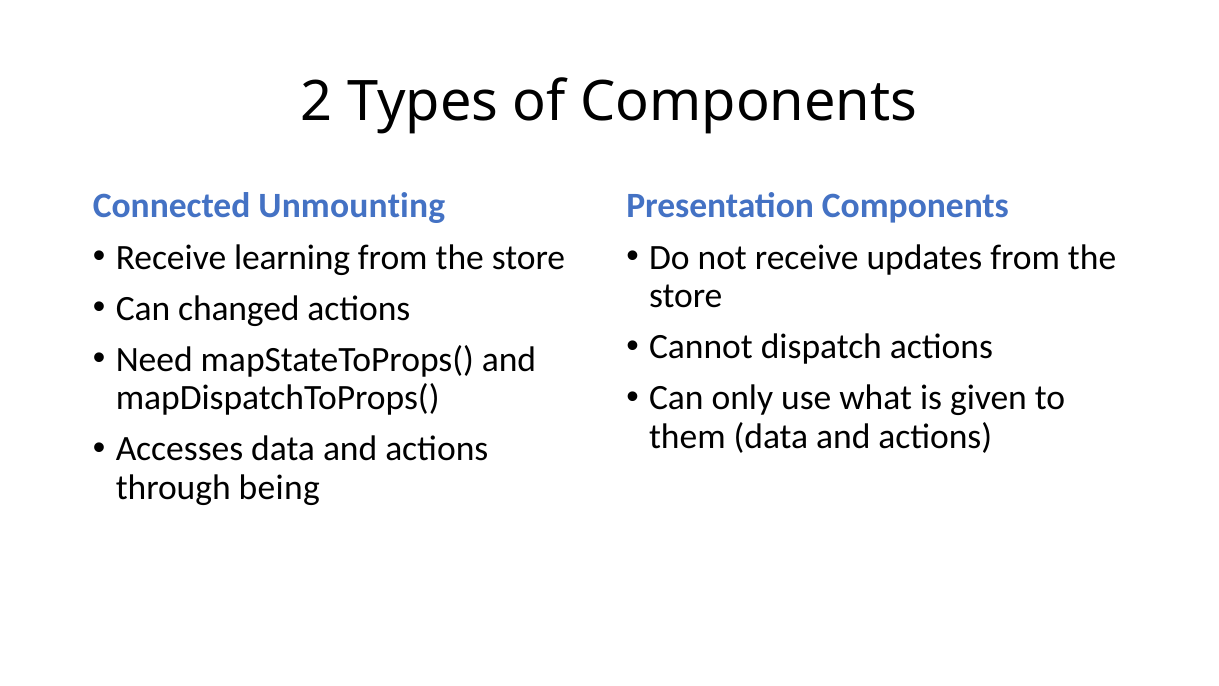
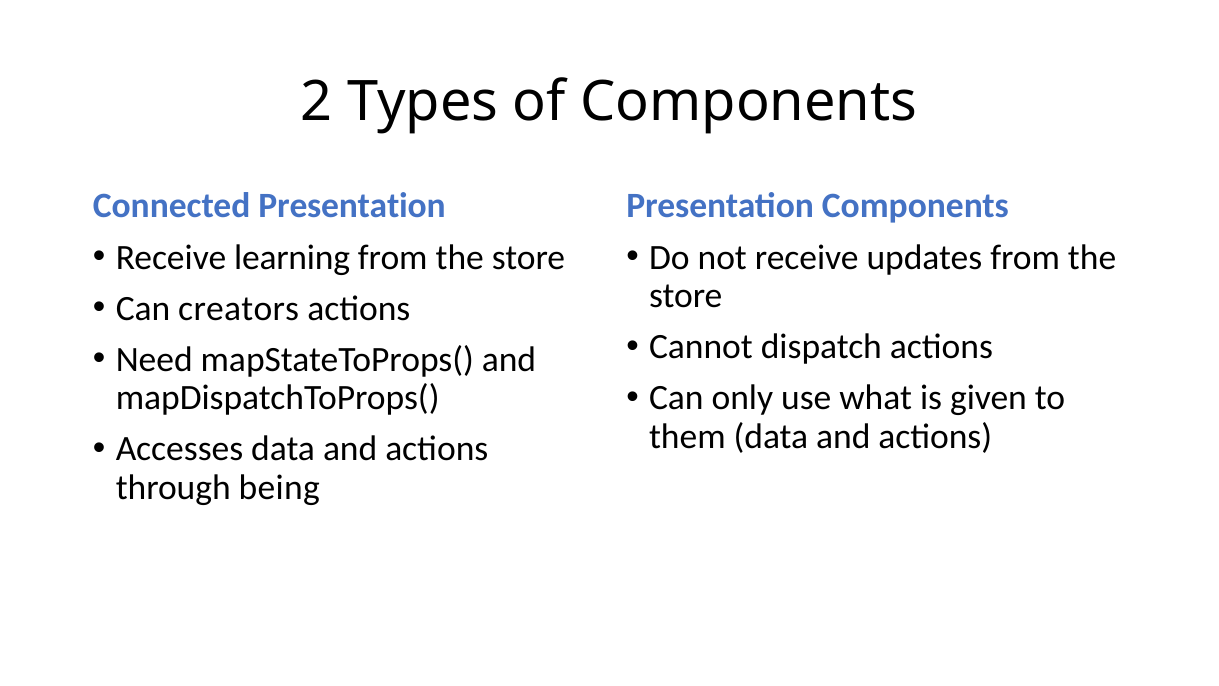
Connected Unmounting: Unmounting -> Presentation (352, 206)
changed: changed -> creators (239, 308)
